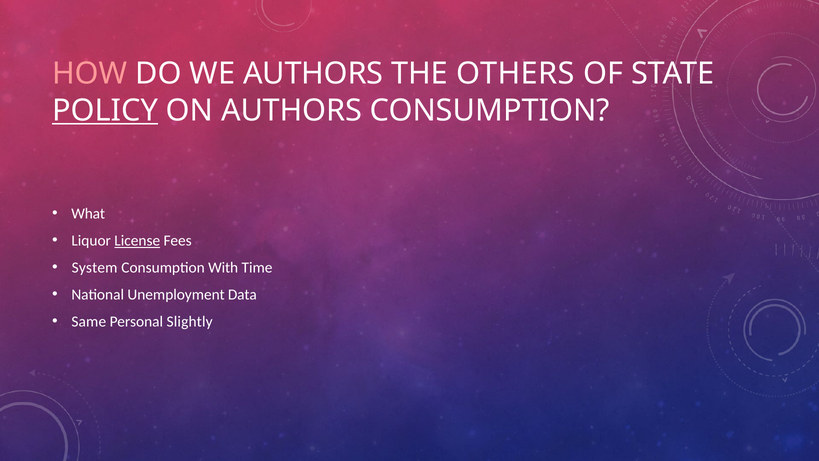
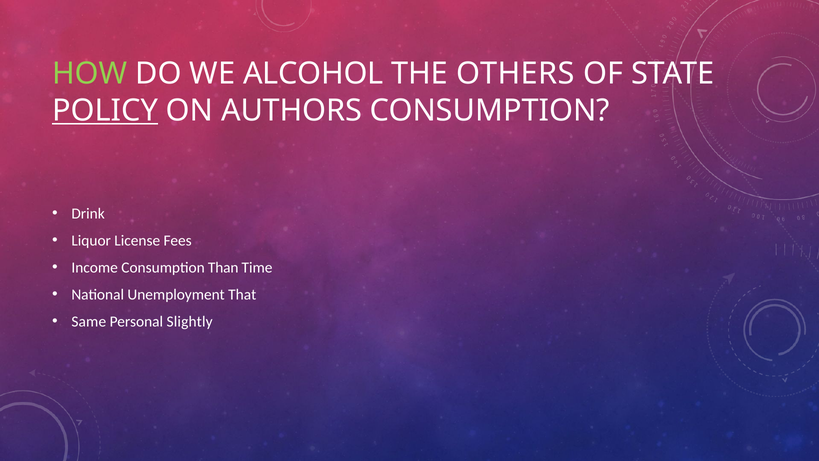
HOW colour: pink -> light green (90, 74)
WE AUTHORS: AUTHORS -> ALCOHOL (313, 74)
What: What -> Drink (88, 214)
License underline: present -> none (137, 241)
System: System -> Income (95, 267)
With: With -> Than (223, 267)
Data: Data -> That (242, 294)
